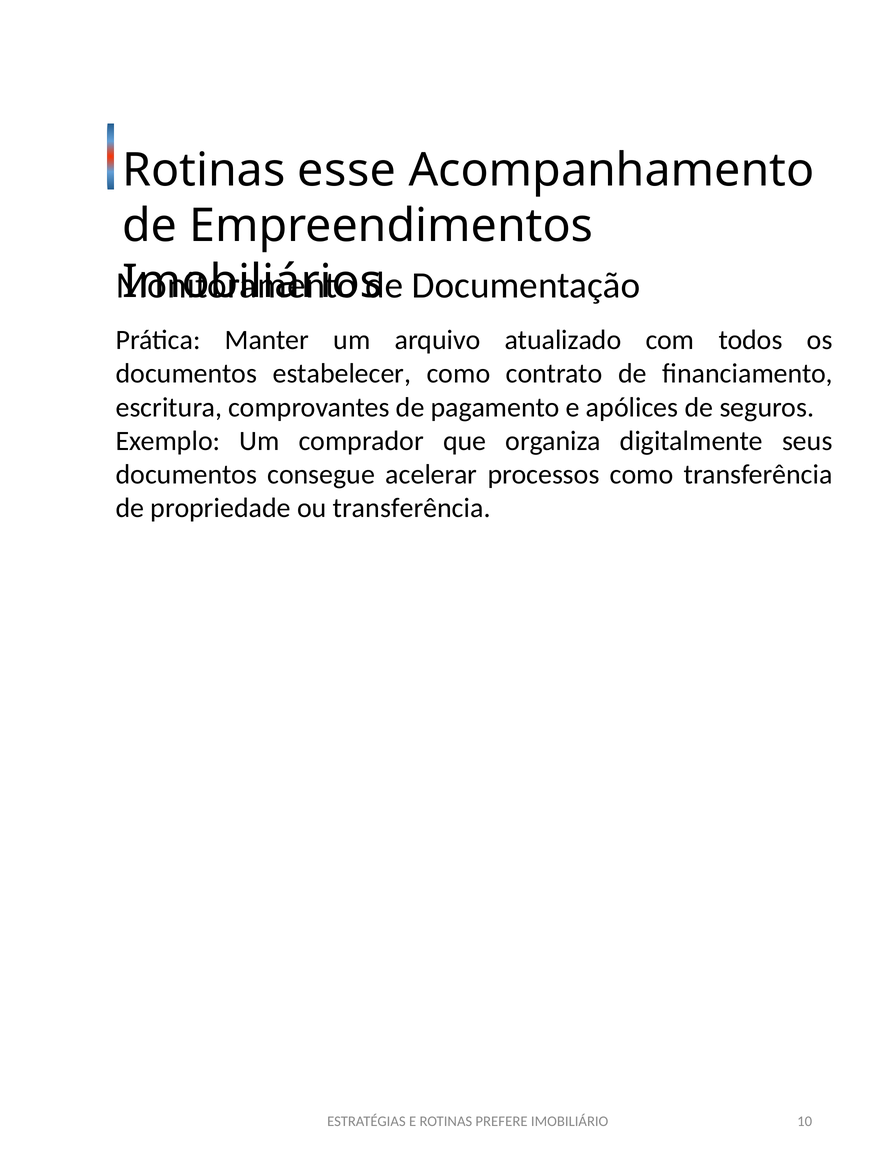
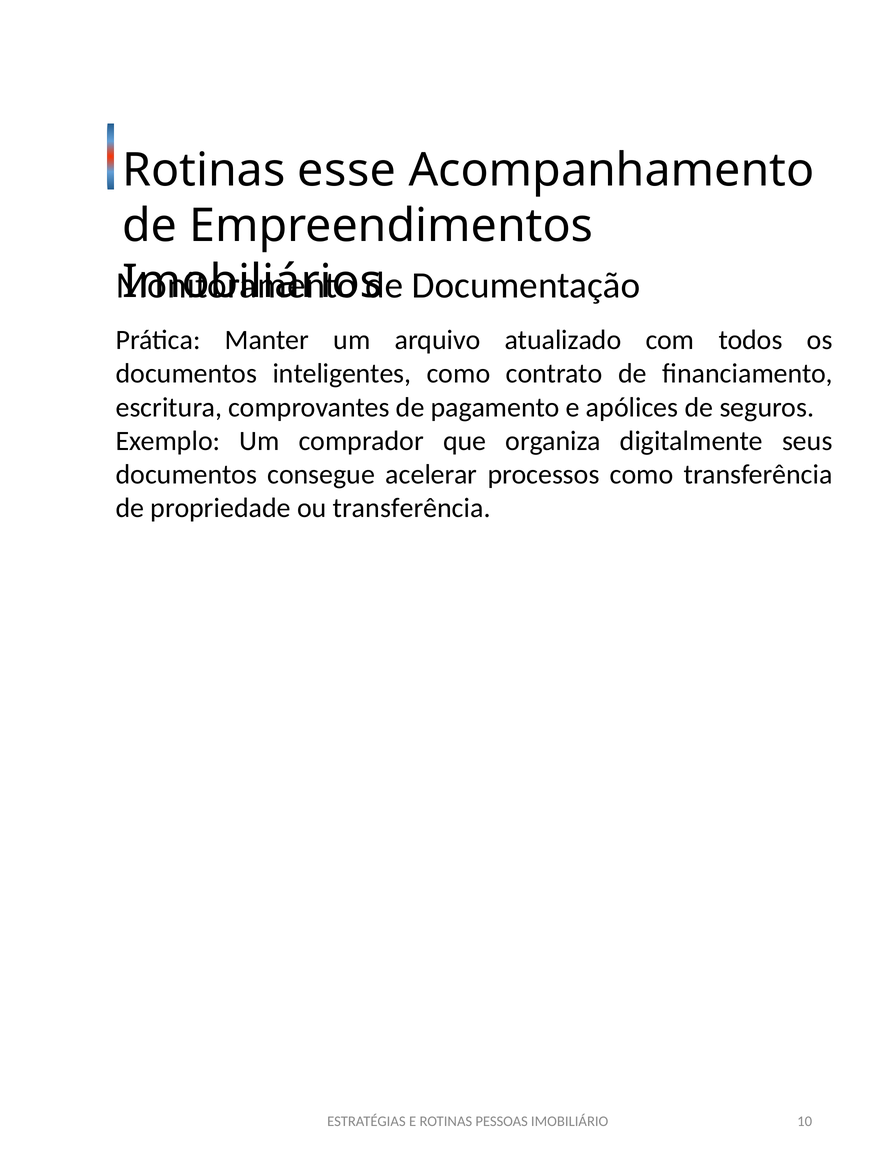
estabelecer: estabelecer -> inteligentes (342, 374)
PREFERE: PREFERE -> PESSOAS (502, 1121)
